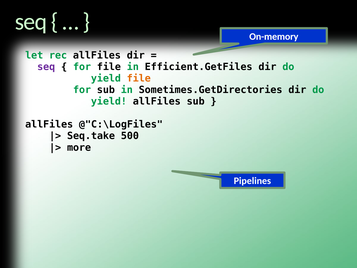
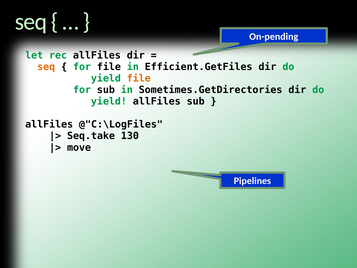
On-memory: On-memory -> On-pending (274, 37)
seq colour: purple -> orange (46, 67)
500: 500 -> 130 (130, 136)
more: more -> move (79, 147)
